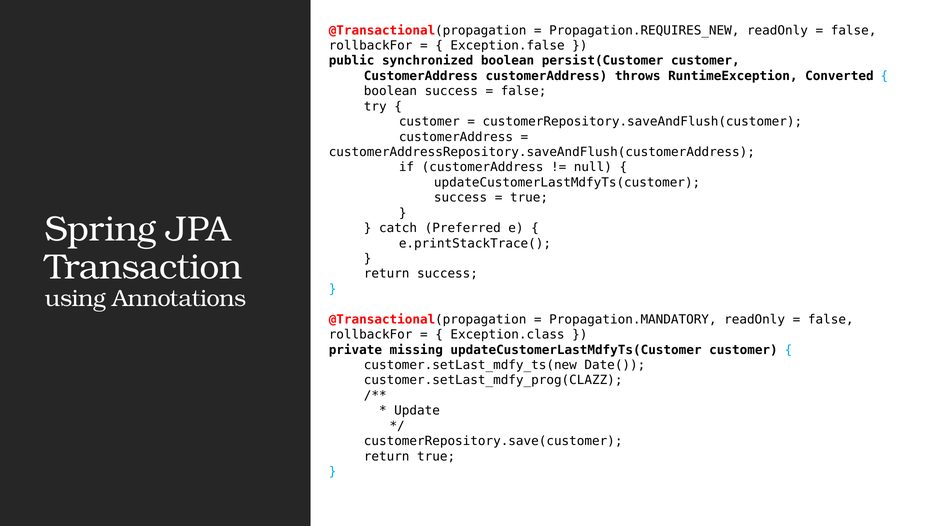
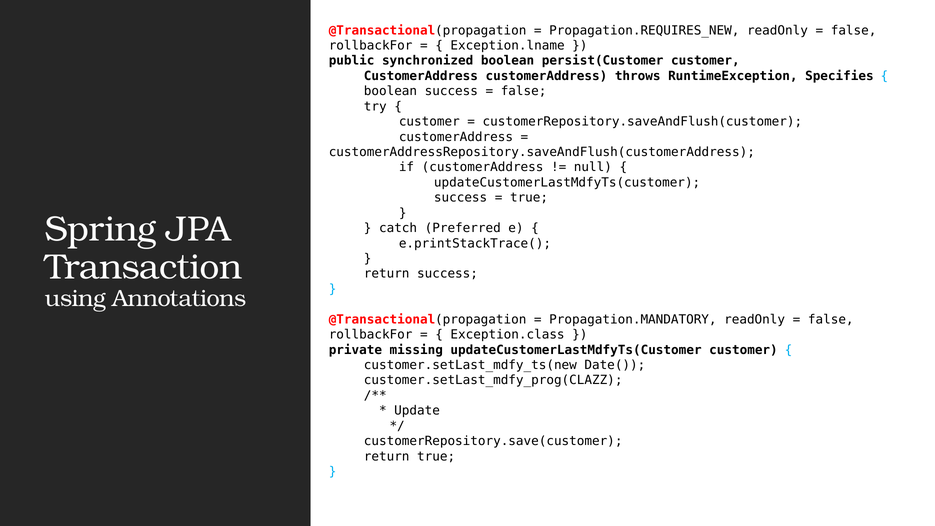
Exception.false: Exception.false -> Exception.lname (508, 46)
Converted: Converted -> Specifies (839, 76)
